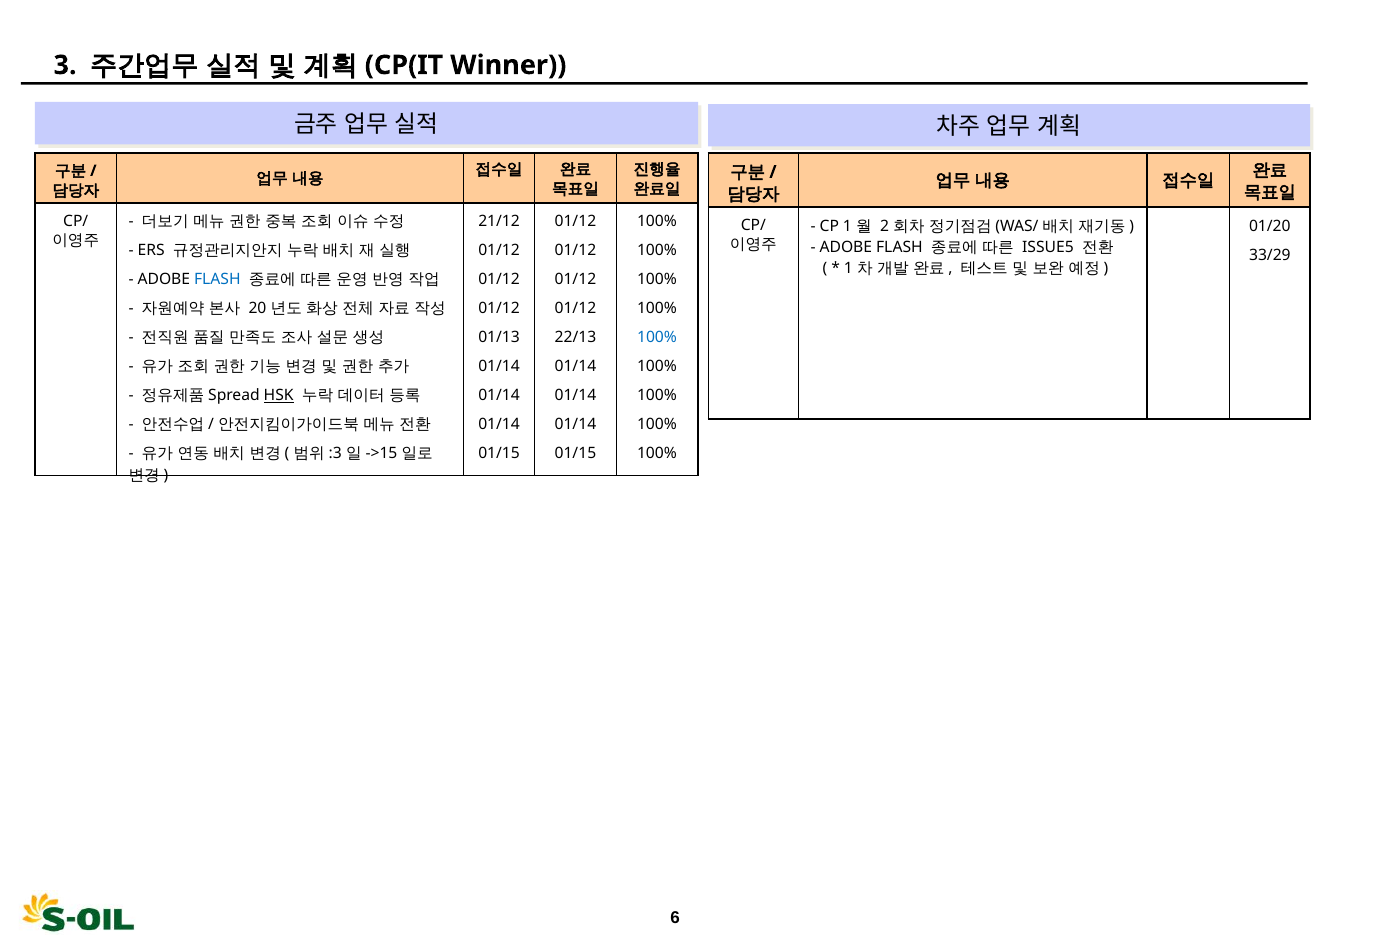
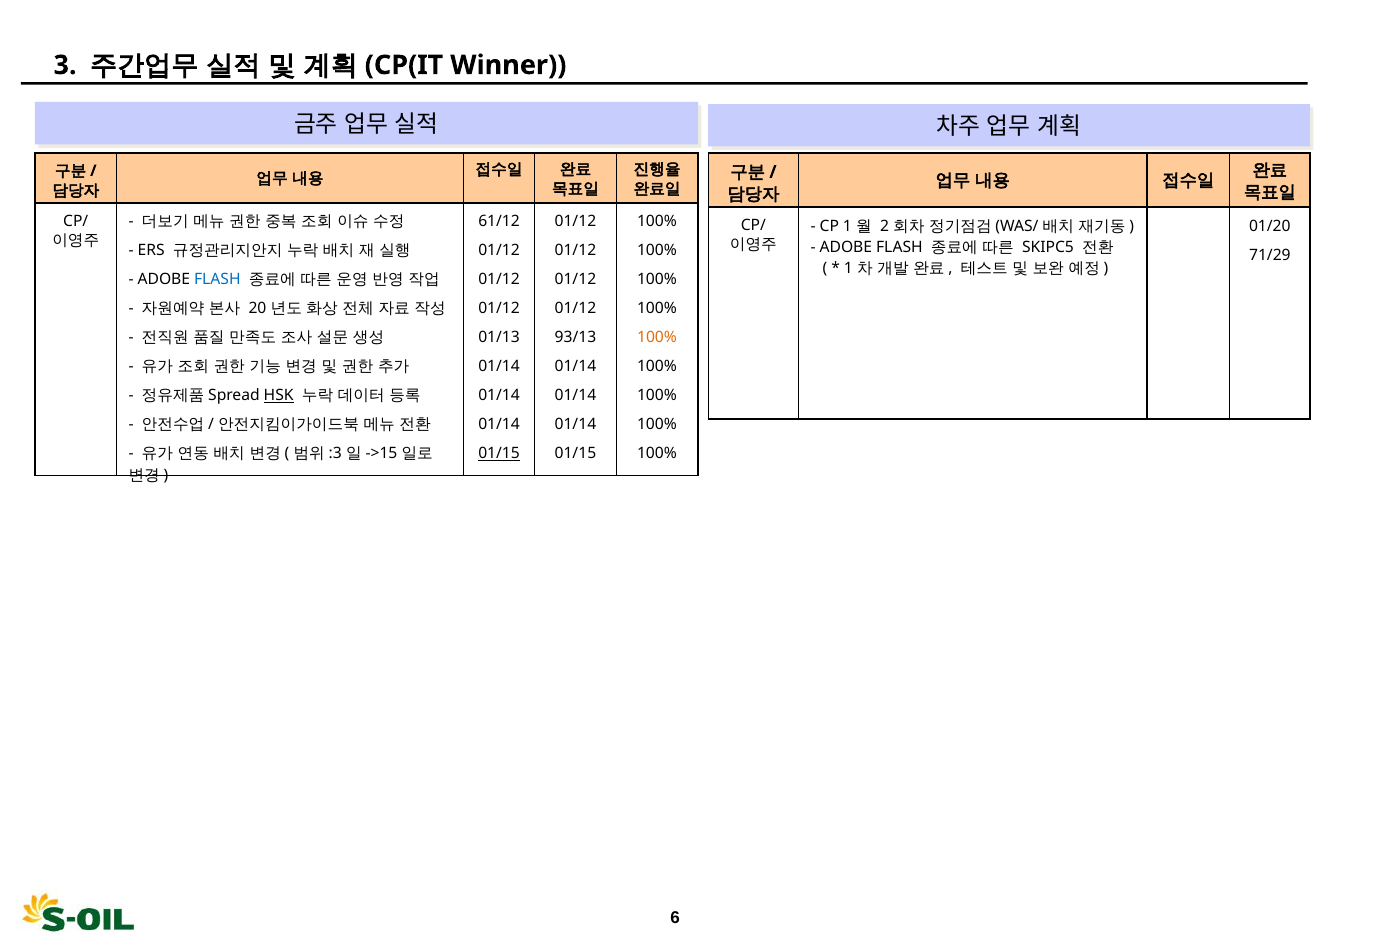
21/12: 21/12 -> 61/12 (499, 221)
ISSUE5: ISSUE5 -> SKIPC5 (1048, 247)
33/29: 33/29 -> 71/29 (1270, 255)
22/13: 22/13 -> 93/13 (575, 337)
100% colour: blue -> orange (657, 337)
01/15 underline: none -> present (499, 454)
